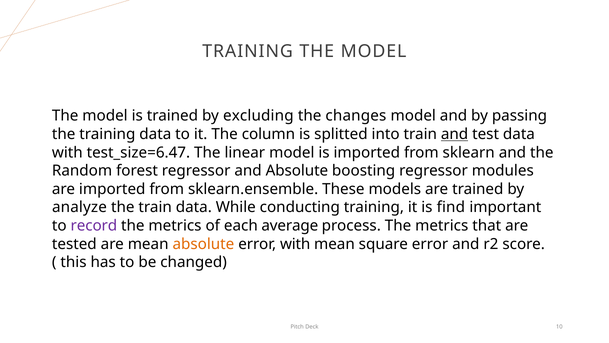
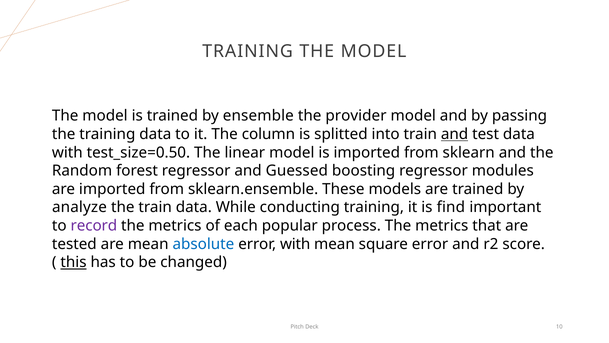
excluding: excluding -> ensemble (258, 116)
changes: changes -> provider (356, 116)
test_size=6.47: test_size=6.47 -> test_size=0.50 (138, 152)
and Absolute: Absolute -> Guessed (297, 171)
average: average -> popular (290, 225)
absolute colour: orange -> blue (203, 244)
this underline: none -> present (74, 262)
